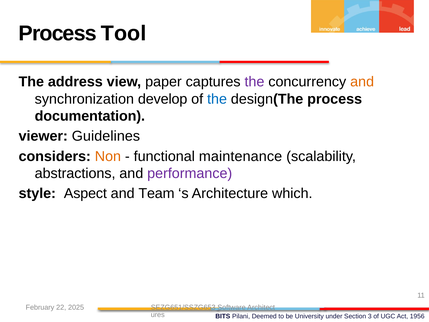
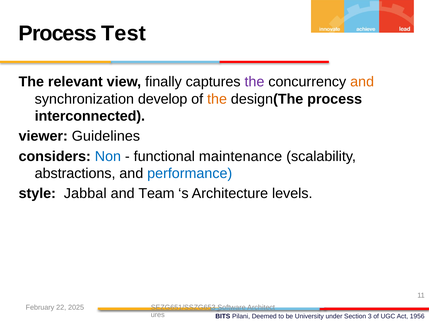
Tool: Tool -> Test (124, 33)
address: address -> relevant (75, 82)
paper: paper -> finally (163, 82)
the colour: blue -> orange (217, 99)
documentation: documentation -> interconnected (90, 116)
Non colour: orange -> blue (108, 156)
performance colour: purple -> blue (190, 173)
Aspect: Aspect -> Jabbal (85, 193)
which: which -> levels (292, 193)
